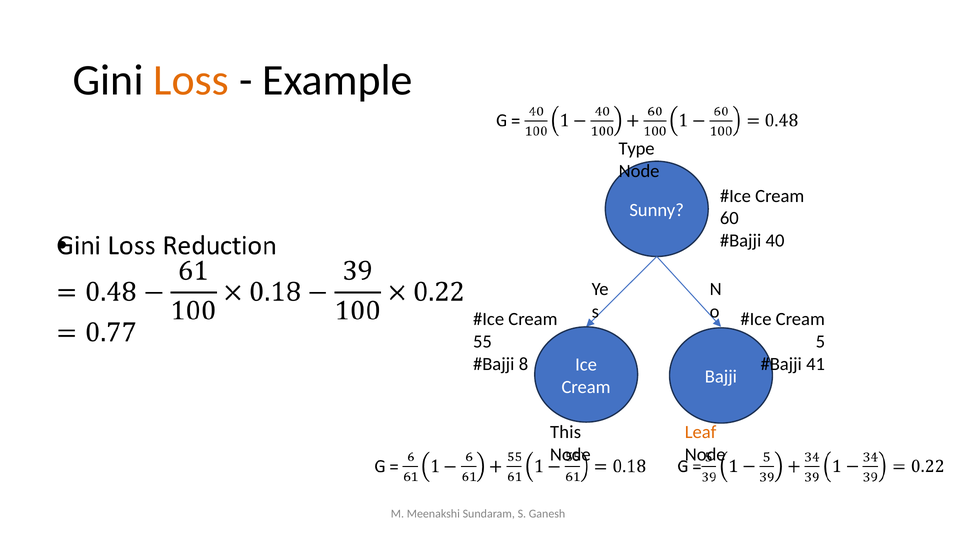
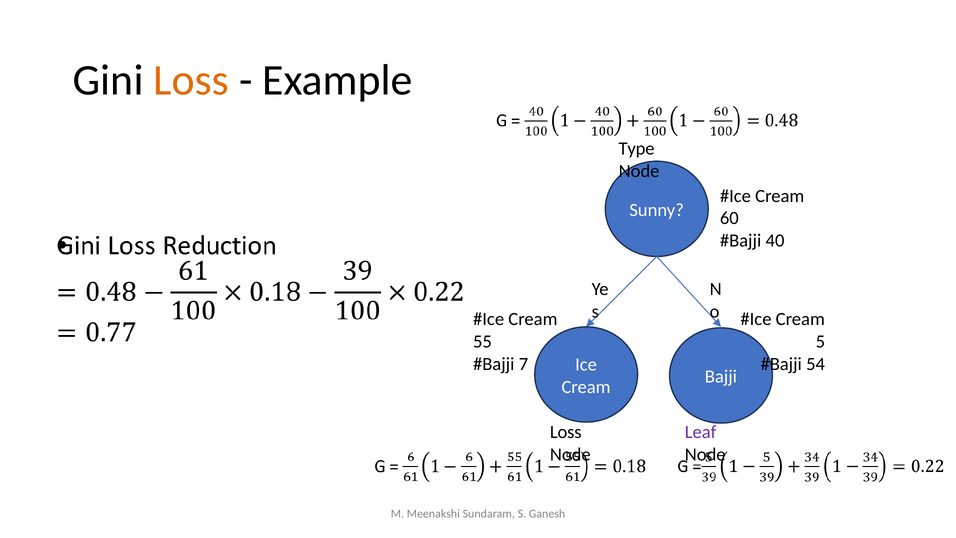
8: 8 -> 7 (523, 364)
41: 41 -> 54 (816, 364)
This: This -> Loss (566, 432)
Leaf colour: orange -> purple (701, 432)
